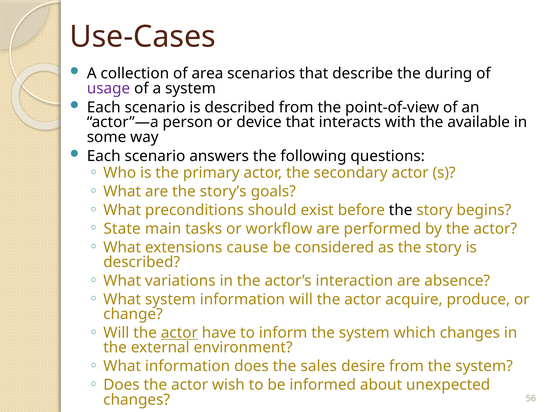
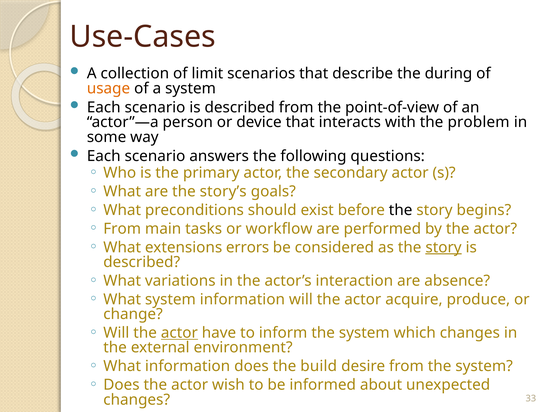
area: area -> limit (207, 74)
usage colour: purple -> orange (108, 88)
available: available -> problem (479, 122)
State: State -> From (122, 229)
cause: cause -> errors (248, 247)
story underline: none -> present (444, 247)
sales: sales -> build (319, 366)
56: 56 -> 33 (531, 398)
